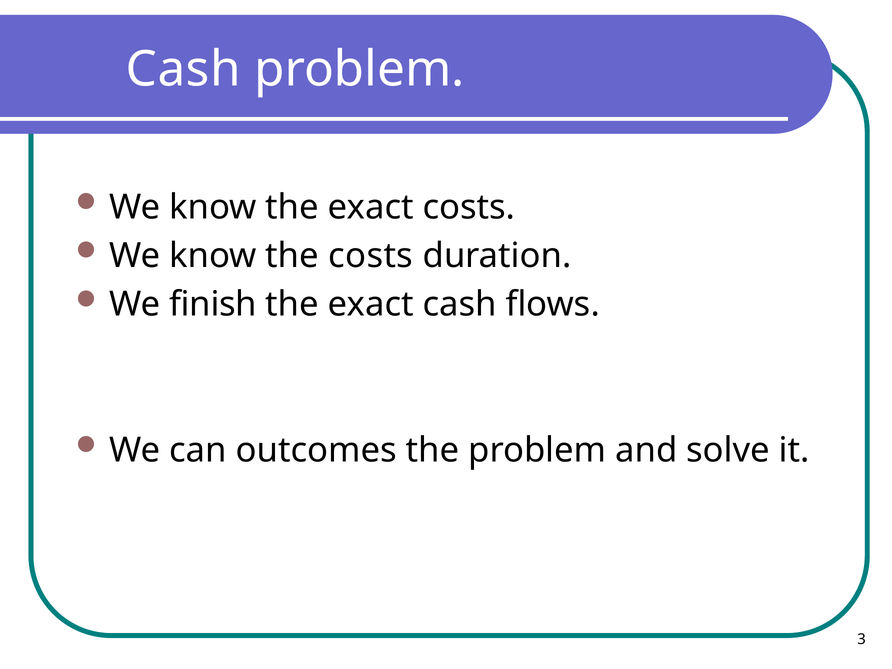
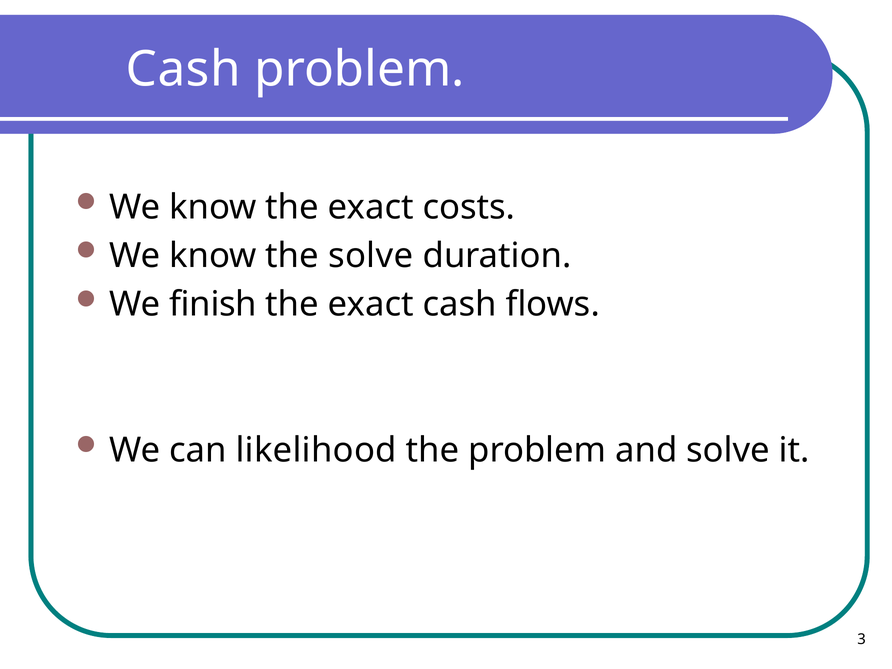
the costs: costs -> solve (371, 256)
outcomes: outcomes -> likelihood (316, 450)
